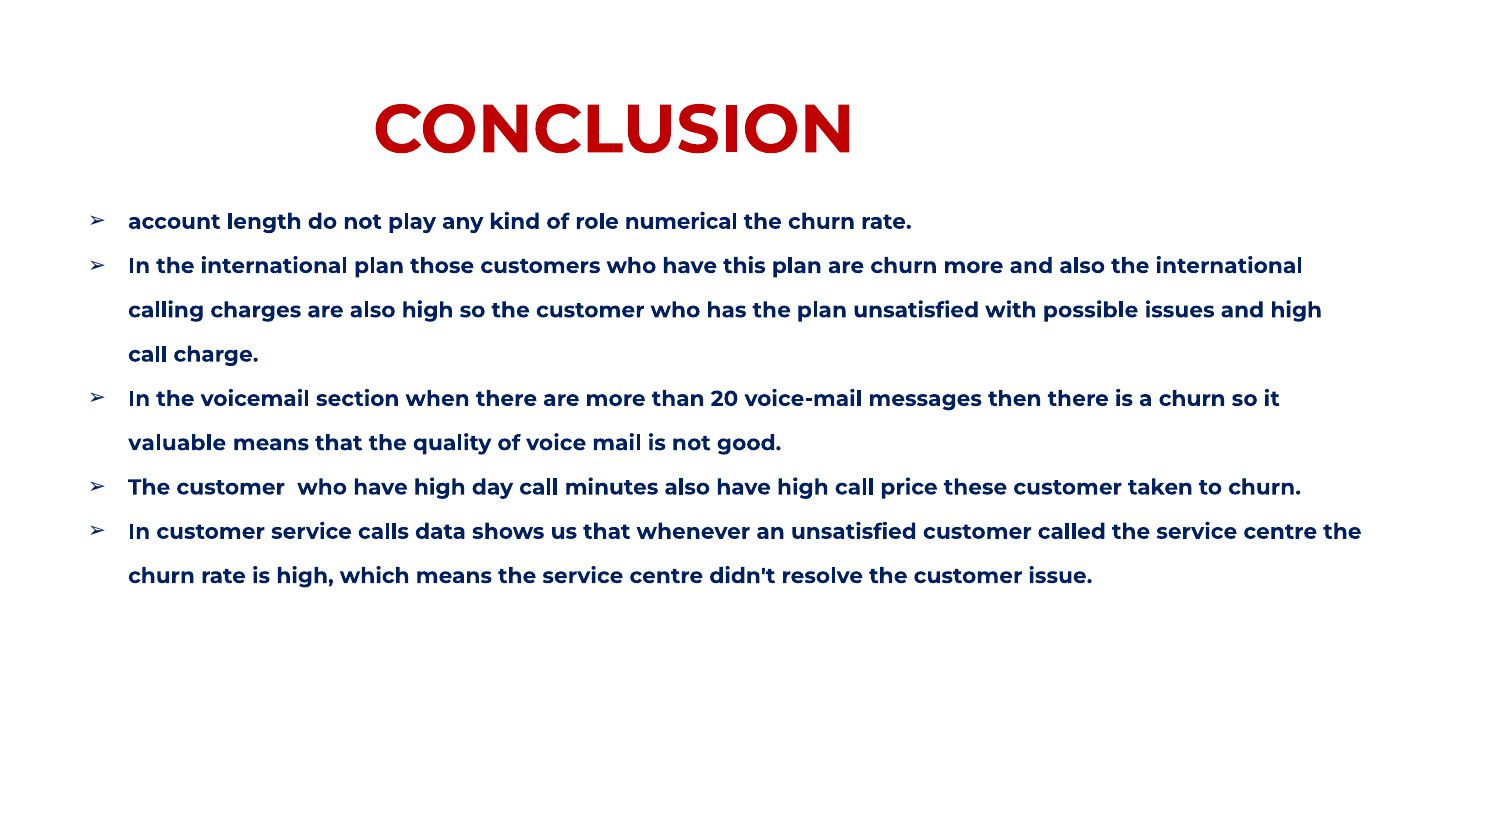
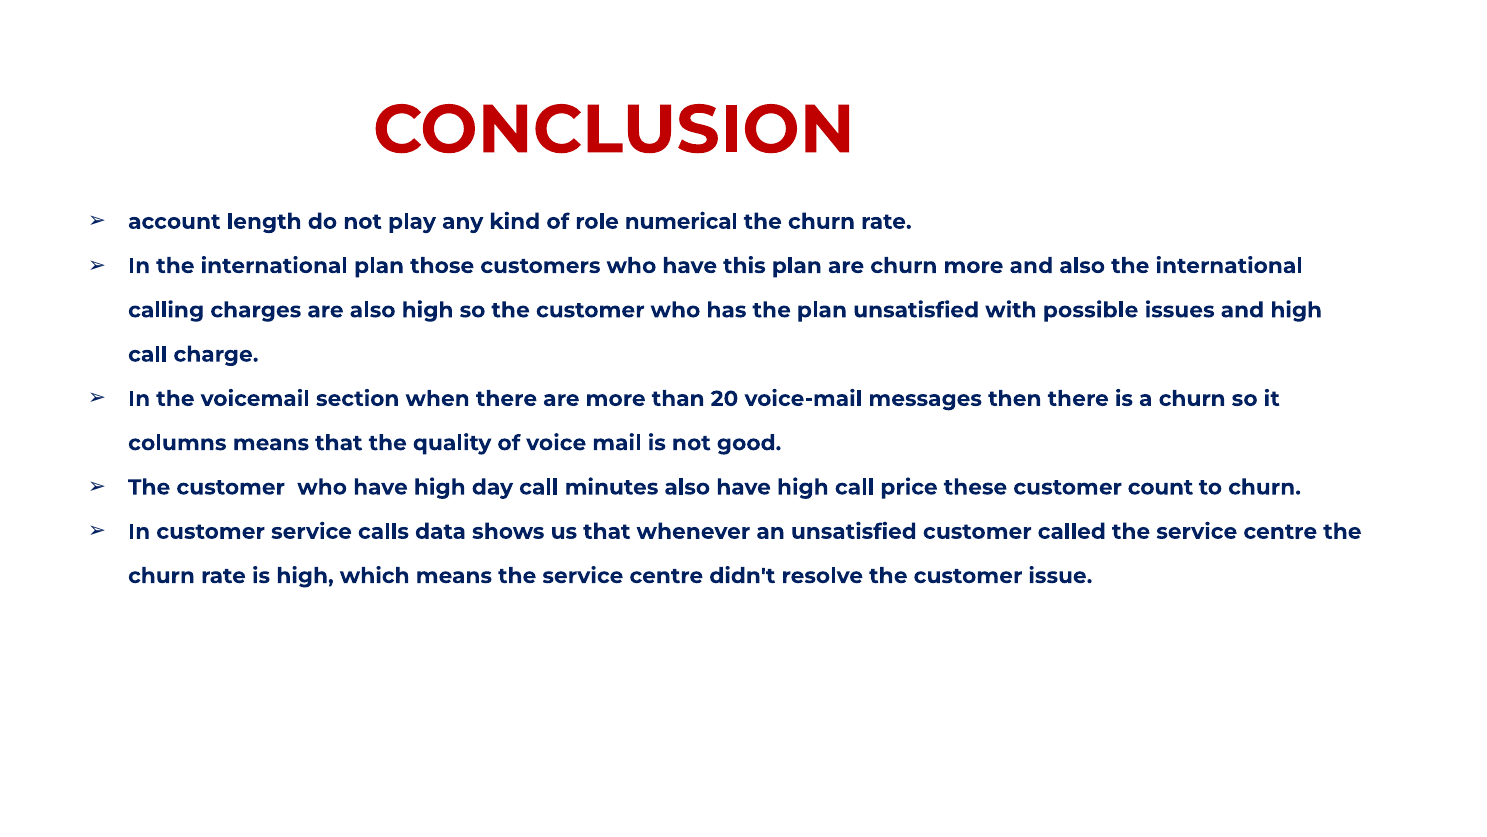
valuable: valuable -> columns (177, 443)
taken: taken -> count (1160, 487)
